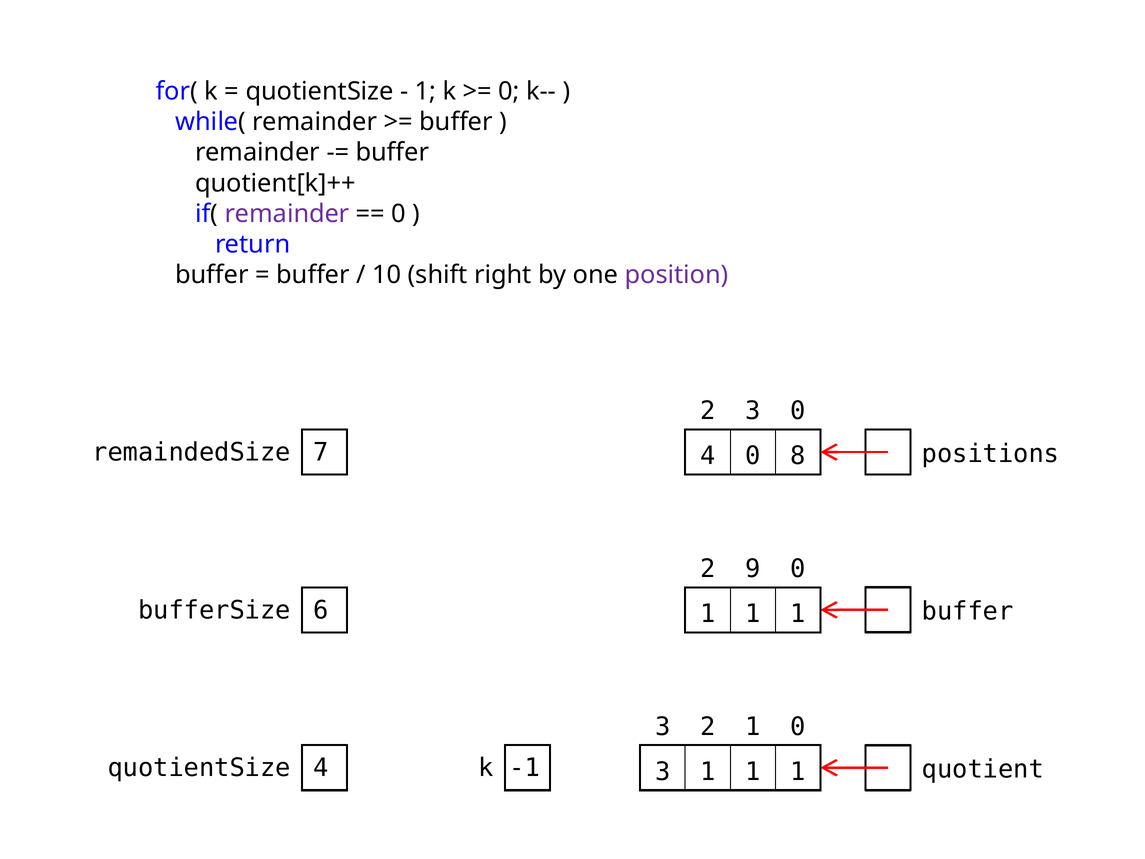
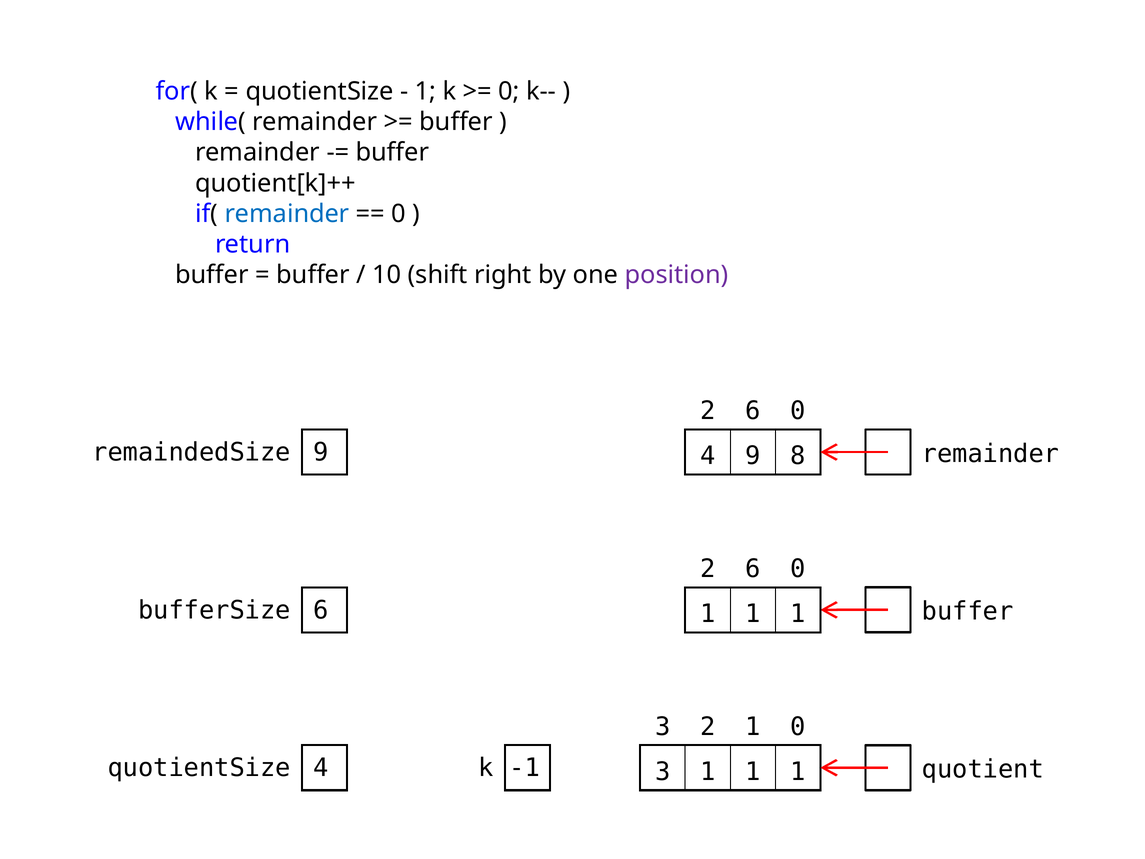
remainder colour: purple -> blue (287, 214)
3: 3 -> 6 (753, 411)
remaindedSize 7: 7 -> 9 (321, 452)
positions: positions -> remainder (991, 454)
4 0: 0 -> 9 (753, 456)
9: 9 -> 6 (753, 569)
